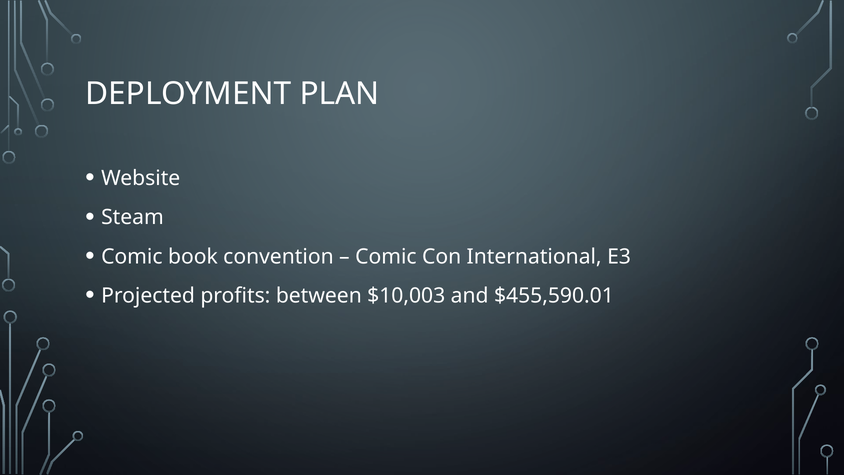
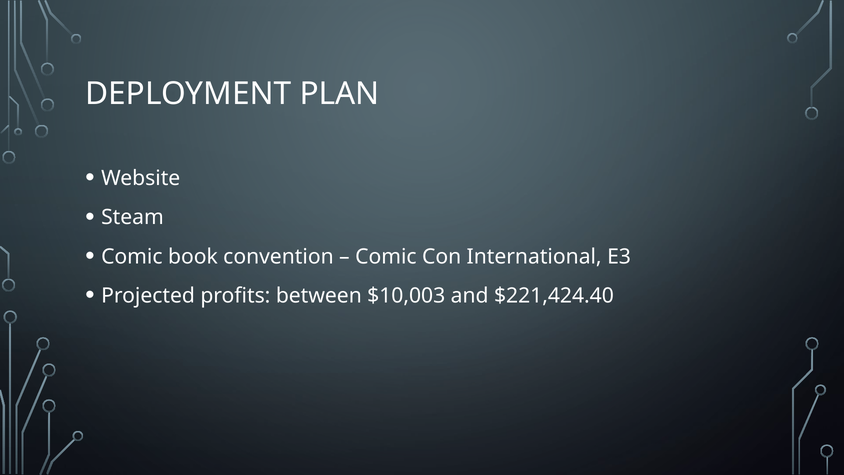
$455,590.01: $455,590.01 -> $221,424.40 (554, 296)
